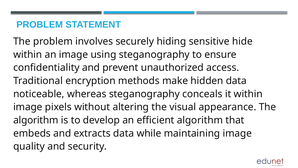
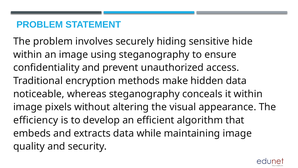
algorithm: algorithm -> efficiency (36, 120)
